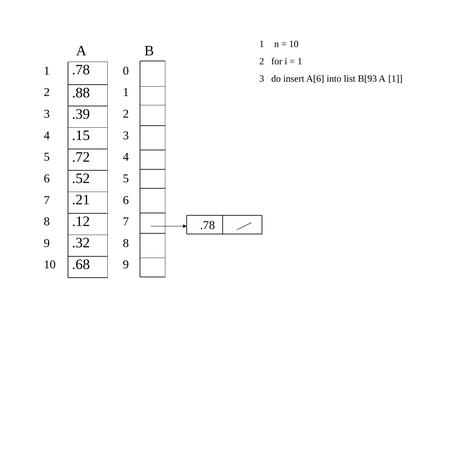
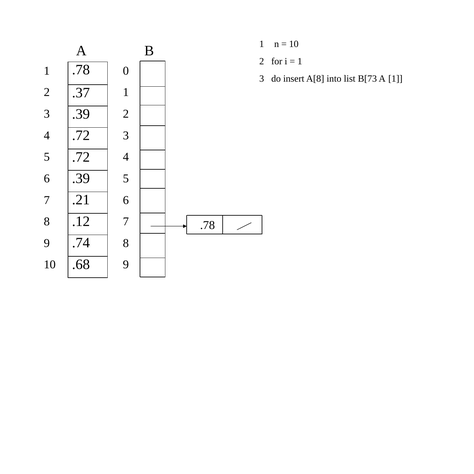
A[6: A[6 -> A[8 (315, 79)
B[93: B[93 -> B[73 (367, 79)
.88: .88 -> .37 (81, 93)
.15: .15 -> .72 (81, 136)
.52: .52 -> .39 (81, 178)
.32: .32 -> .74 (81, 243)
